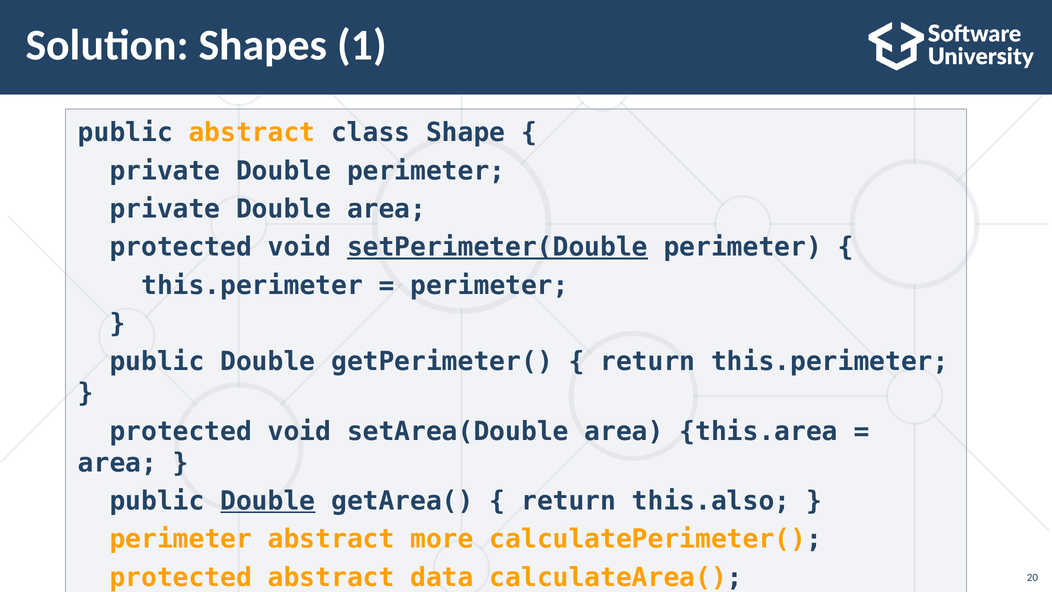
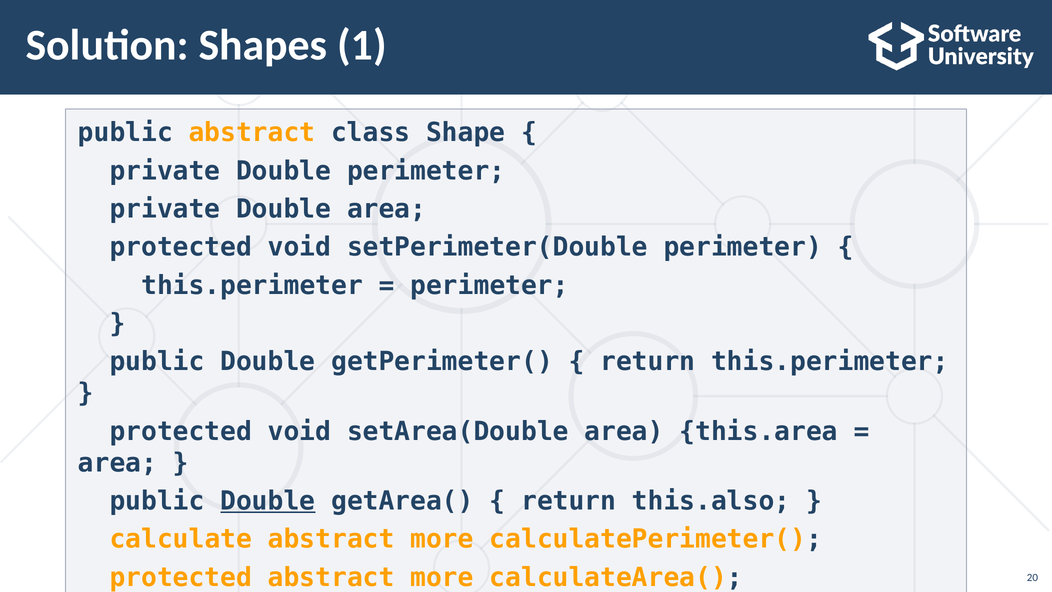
setPerimeter(Double underline: present -> none (497, 247)
perimeter: perimeter -> calculate (181, 539)
protected abstract data: data -> more (442, 577)
